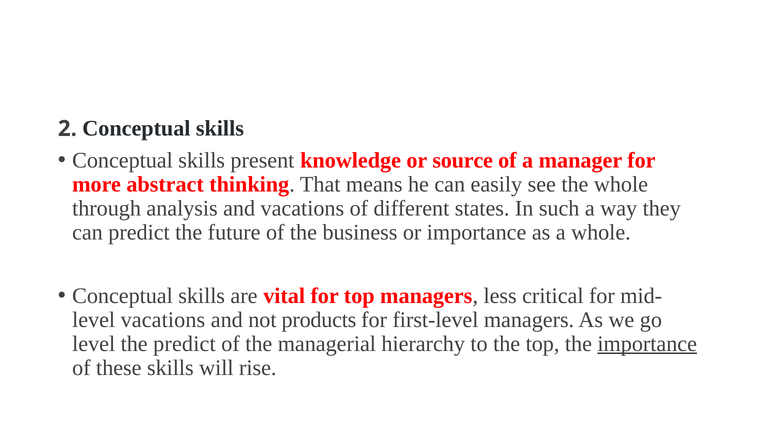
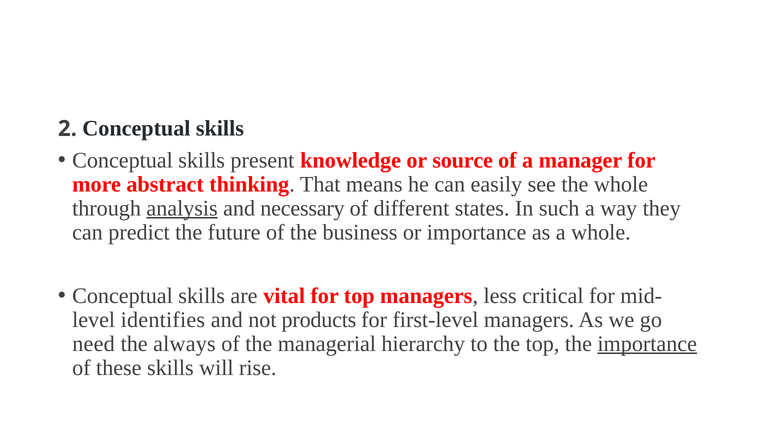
analysis underline: none -> present (182, 208)
and vacations: vacations -> necessary (302, 208)
vacations: vacations -> identifies (163, 319)
level: level -> need (94, 343)
the predict: predict -> always (184, 343)
